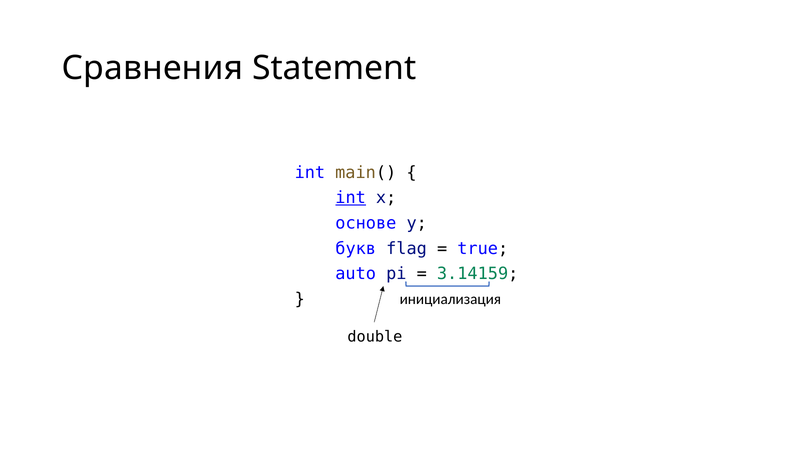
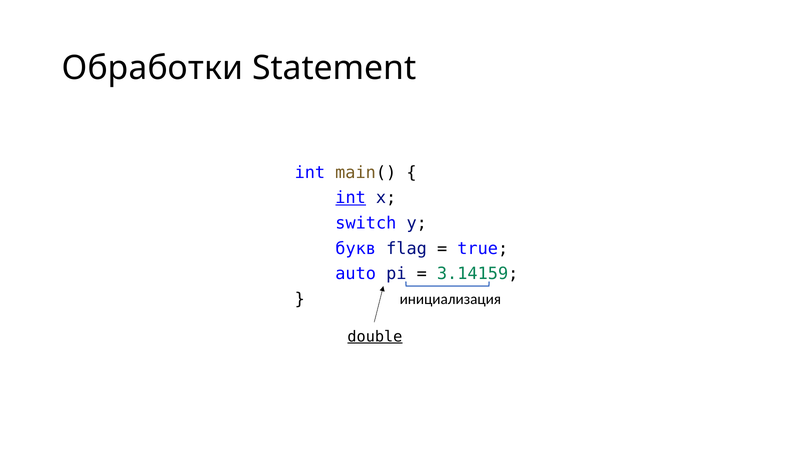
Сравнения: Сравнения -> Обработки (152, 68)
основе: основе -> switch (366, 223)
double underline: none -> present (375, 337)
